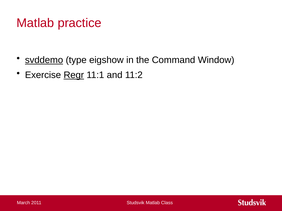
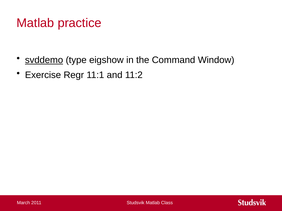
Regr underline: present -> none (74, 75)
